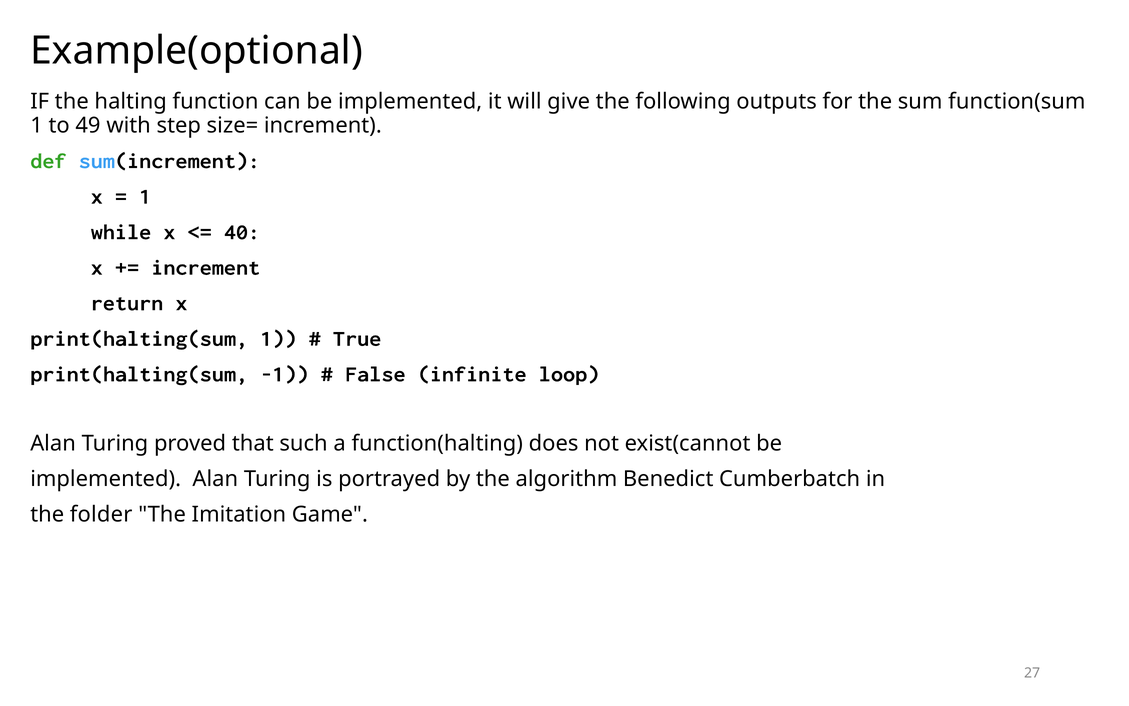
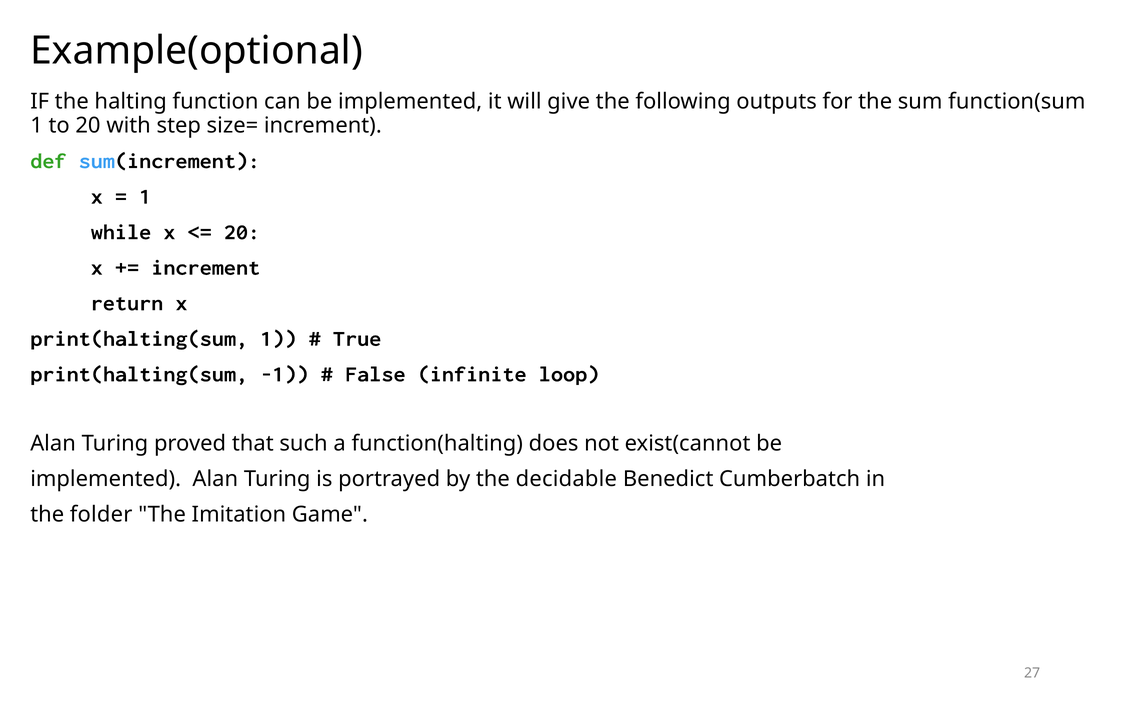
to 49: 49 -> 20 (88, 125)
40: 40 -> 20 (242, 232)
algorithm: algorithm -> decidable (566, 479)
